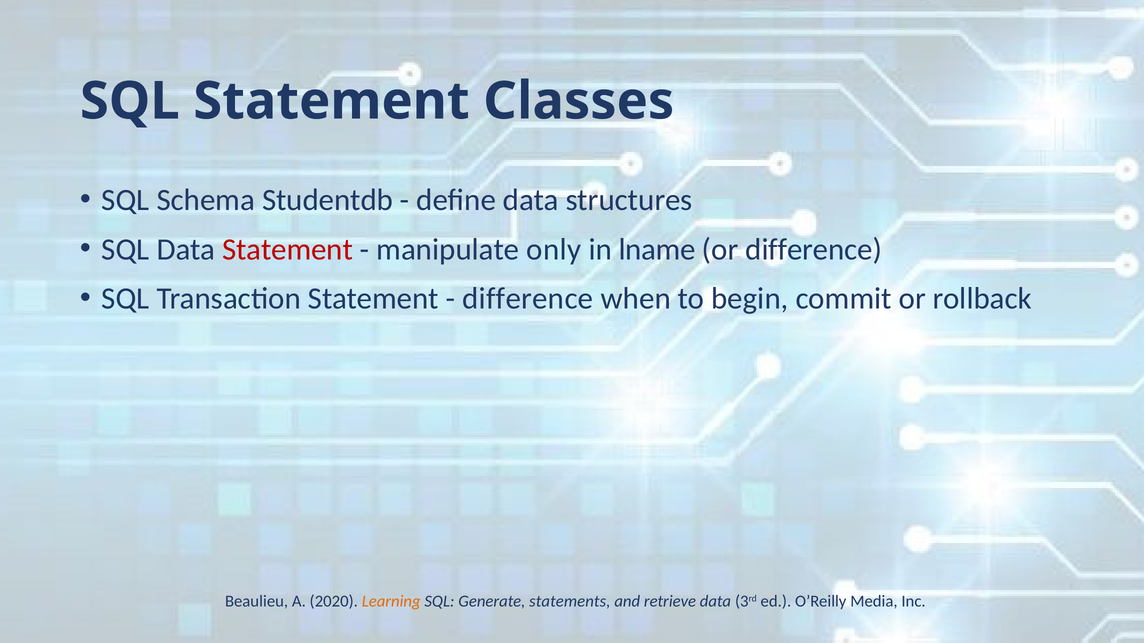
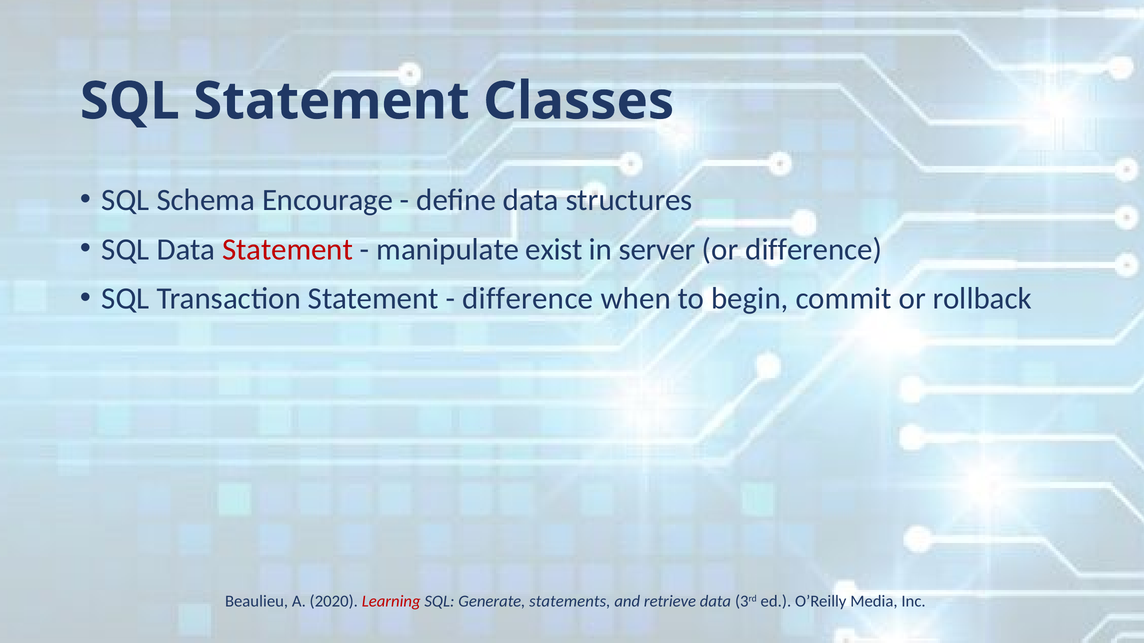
Studentdb: Studentdb -> Encourage (328, 200)
only: only -> exist (554, 250)
lname: lname -> server (657, 250)
Learning colour: orange -> red (391, 602)
